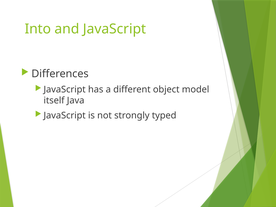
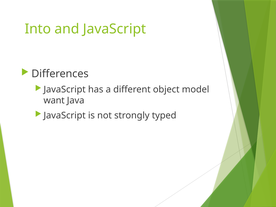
itself: itself -> want (54, 101)
